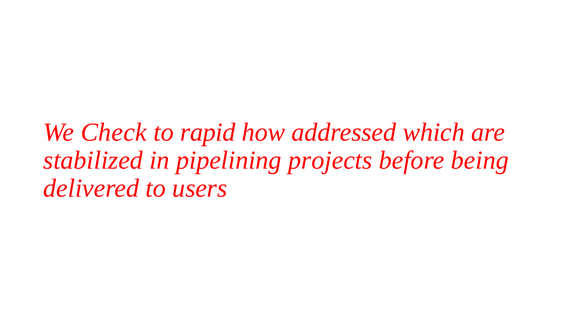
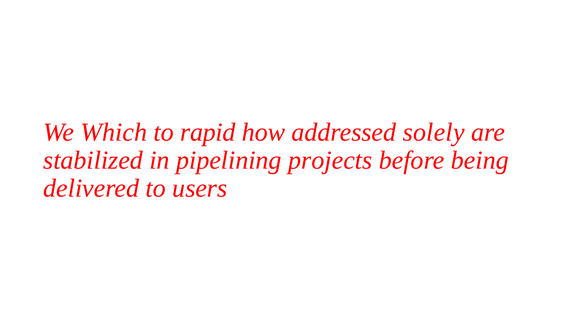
Check: Check -> Which (114, 132)
which: which -> solely (434, 132)
